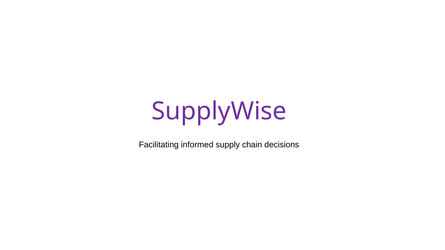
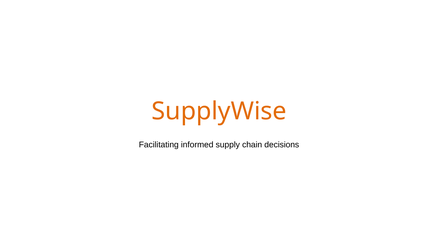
SupplyWise colour: purple -> orange (219, 111)
